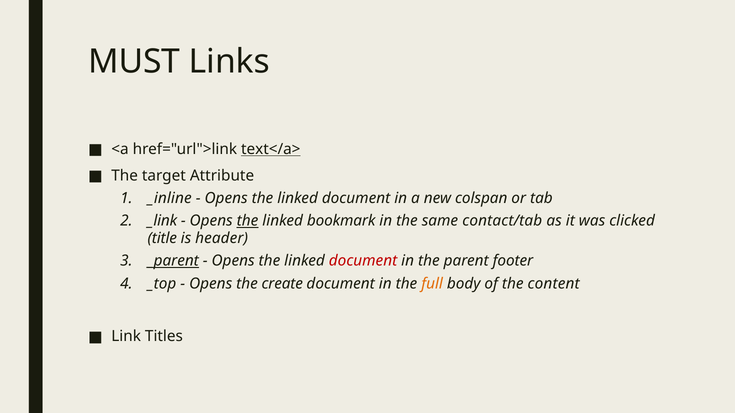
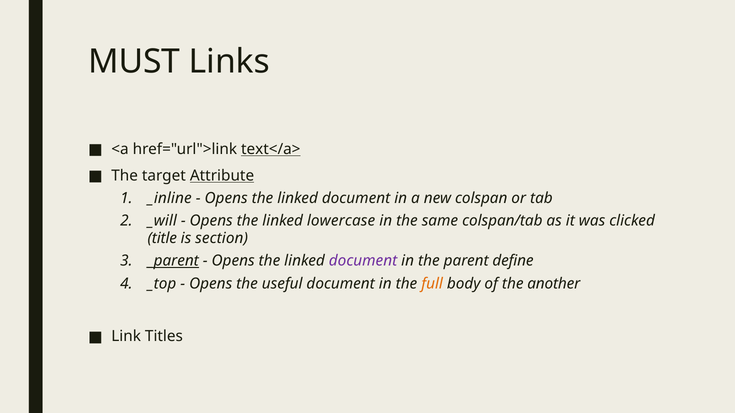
Attribute underline: none -> present (222, 176)
_link: _link -> _will (162, 221)
the underline: present -> none (248, 221)
bookmark: bookmark -> lowercase (341, 221)
contact/tab: contact/tab -> colspan/tab (502, 221)
header: header -> section (222, 238)
document colour: red -> purple (363, 261)
footer: footer -> define (513, 261)
create: create -> useful (282, 284)
content: content -> another (554, 284)
